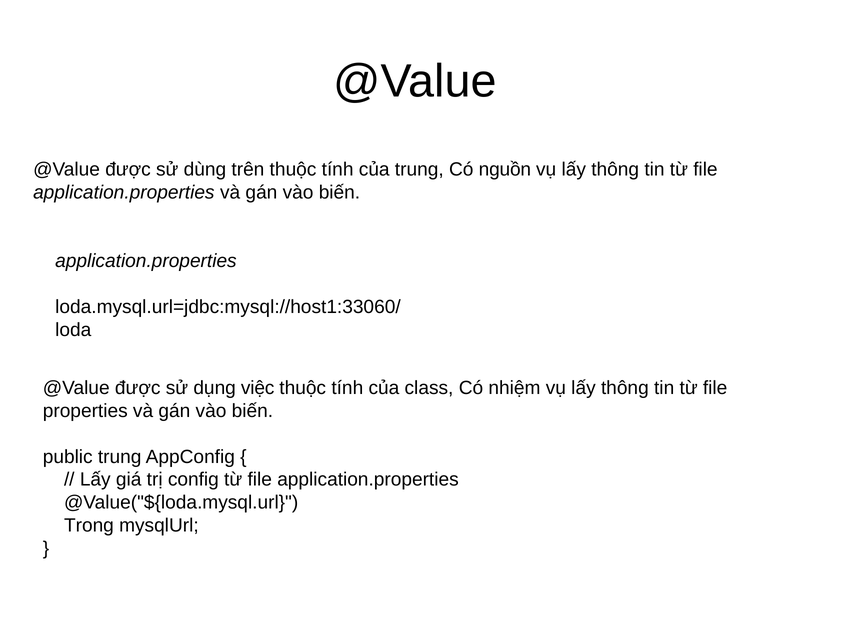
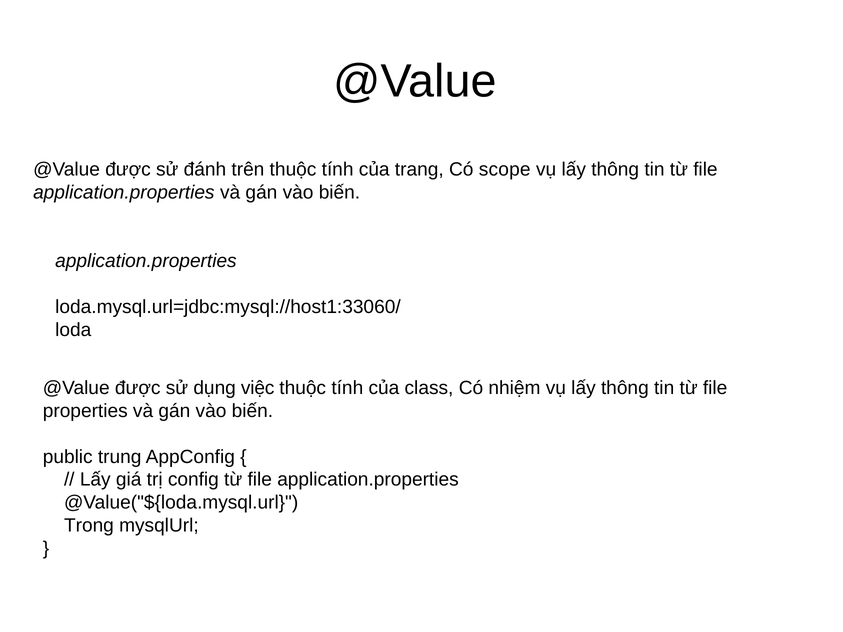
dùng: dùng -> đánh (205, 169)
của trung: trung -> trang (419, 169)
nguồn: nguồn -> scope (505, 169)
